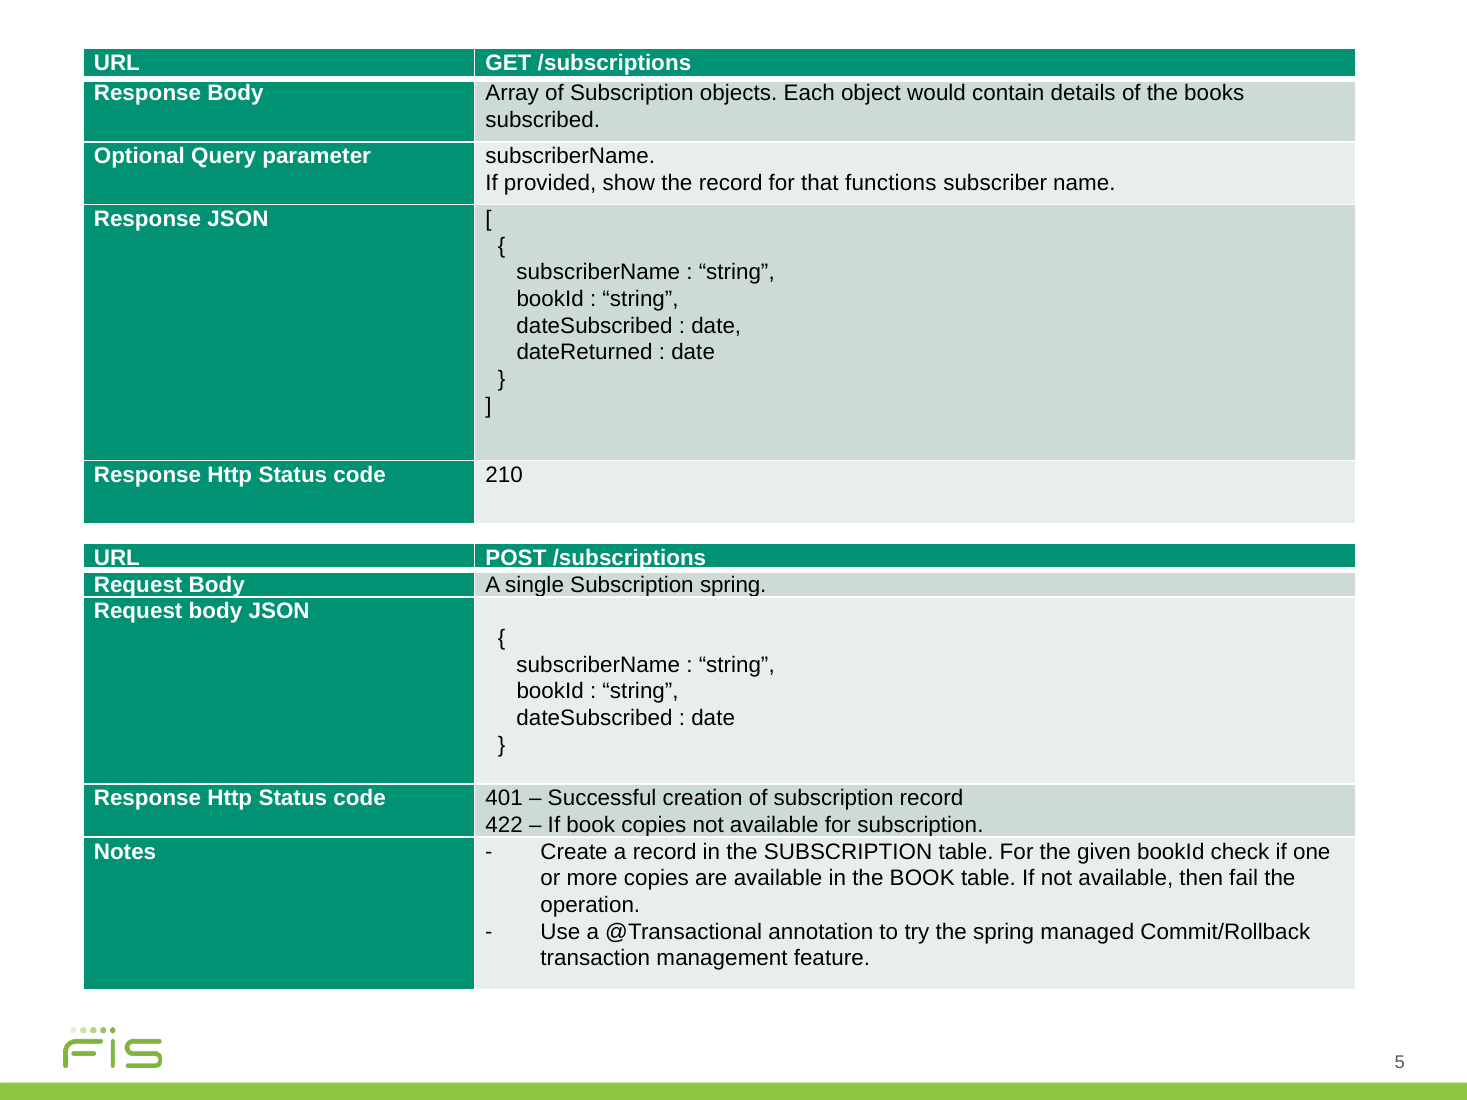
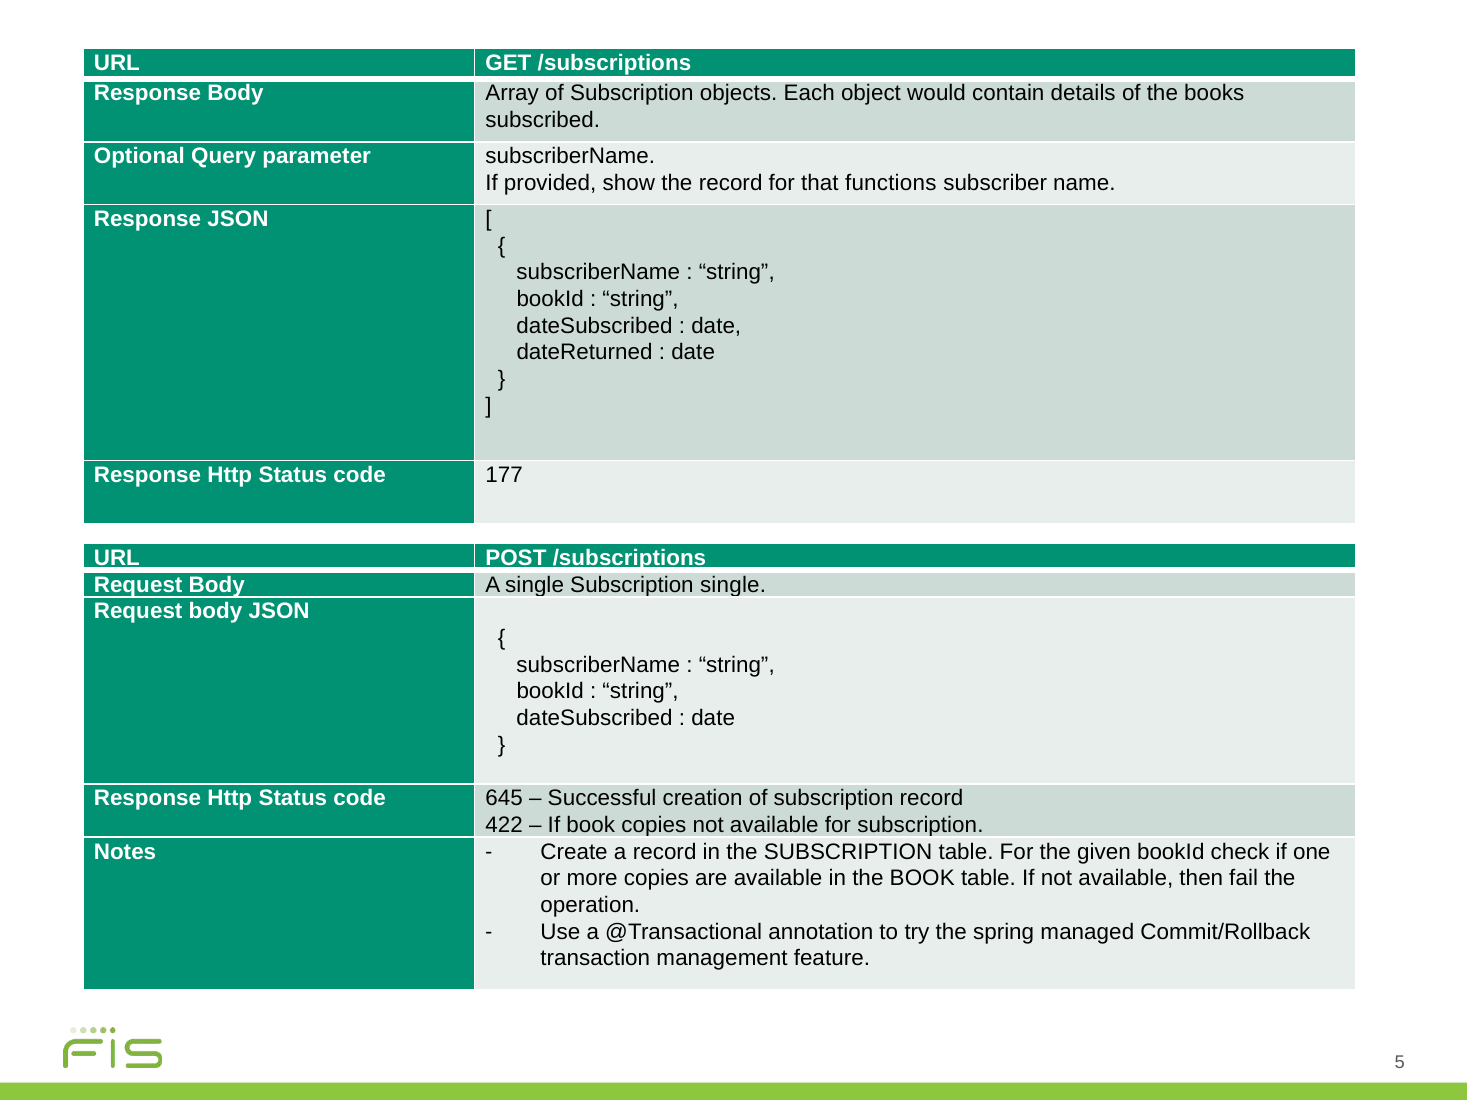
210: 210 -> 177 (504, 475)
Subscription spring: spring -> single (733, 585)
401: 401 -> 645 (504, 798)
